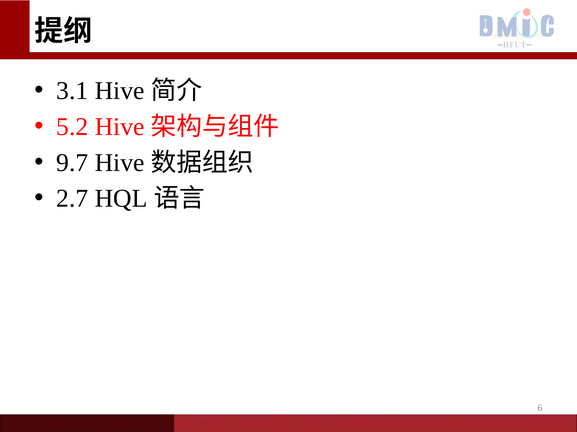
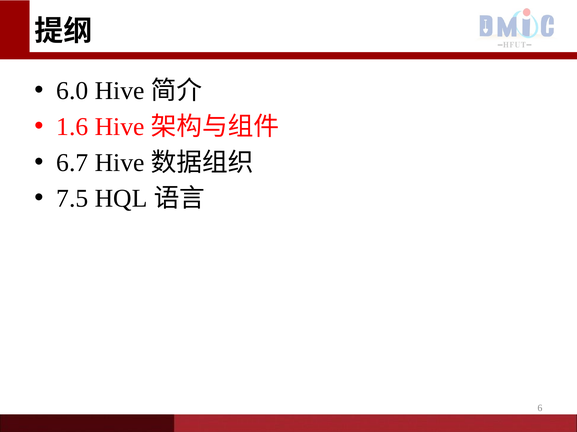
3.1: 3.1 -> 6.0 (72, 91)
5.2: 5.2 -> 1.6 (72, 127)
9.7: 9.7 -> 6.7 (72, 163)
2.7: 2.7 -> 7.5 (72, 199)
